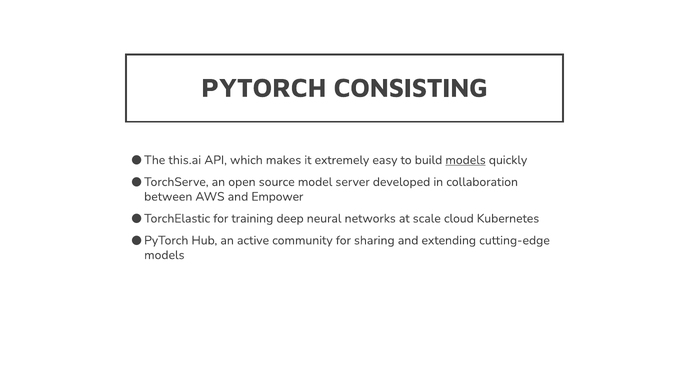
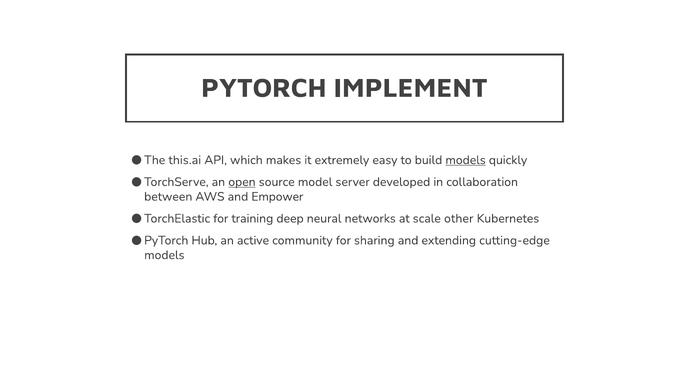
CONSISTING: CONSISTING -> IMPLEMENT (411, 88)
open underline: none -> present (242, 182)
cloud: cloud -> other (459, 218)
